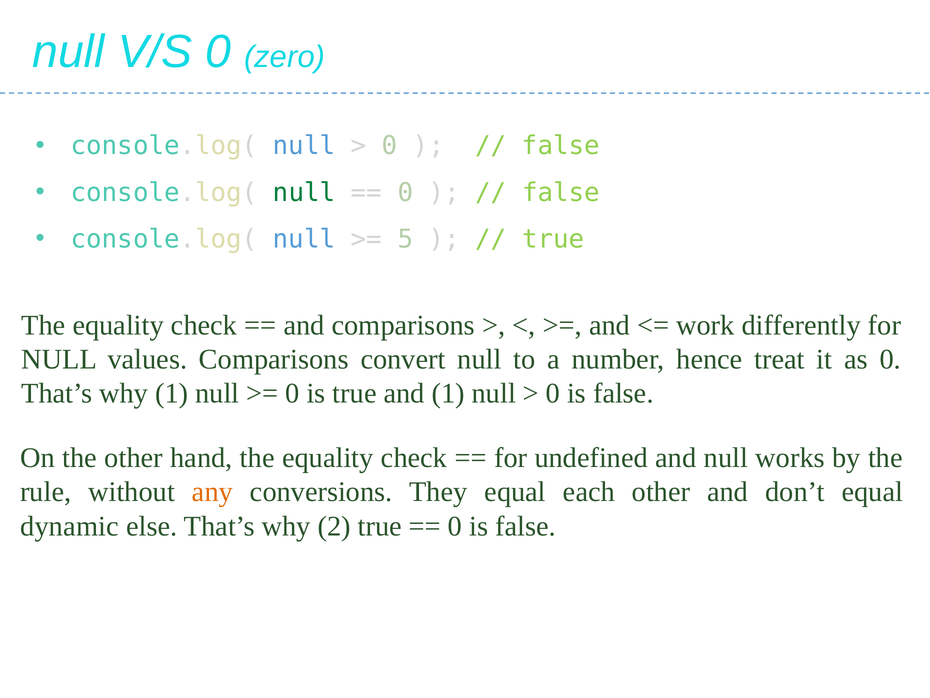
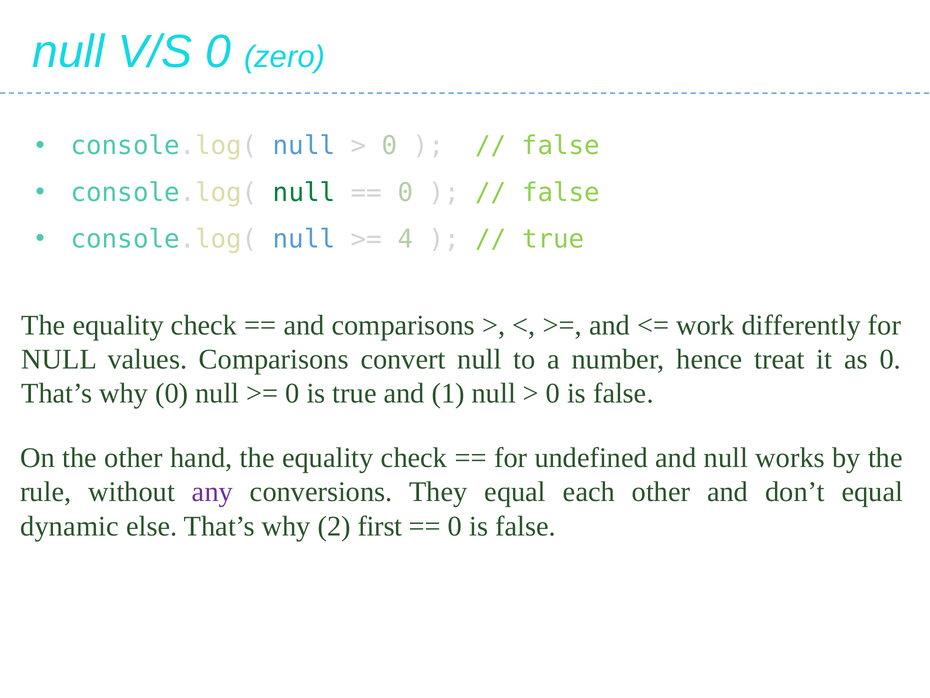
5: 5 -> 4 (405, 239)
why 1: 1 -> 0 (172, 393)
any colour: orange -> purple (212, 492)
2 true: true -> first (380, 526)
